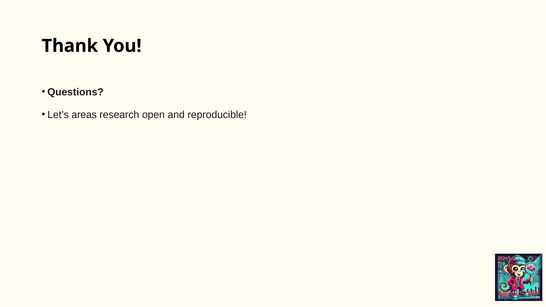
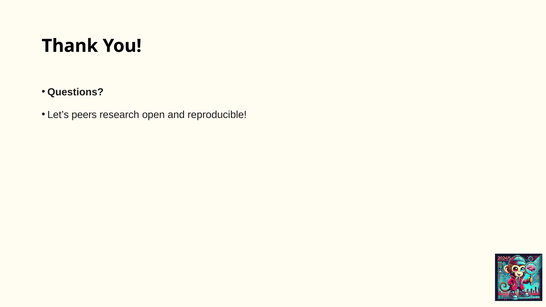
areas: areas -> peers (84, 115)
